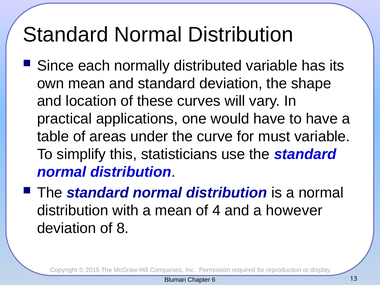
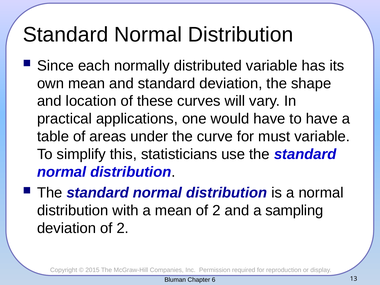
mean of 4: 4 -> 2 (216, 211)
however: however -> sampling (294, 211)
deviation of 8: 8 -> 2 (123, 228)
